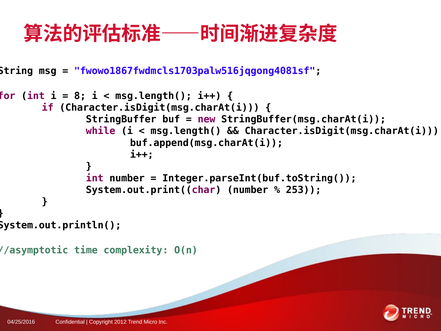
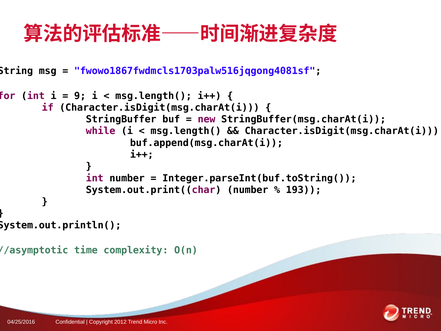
8: 8 -> 9 (80, 96)
253: 253 -> 193 (304, 190)
